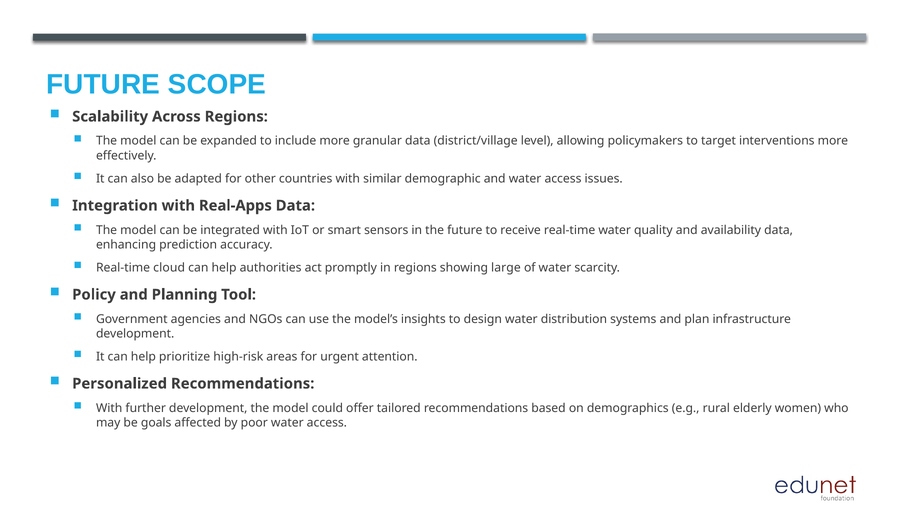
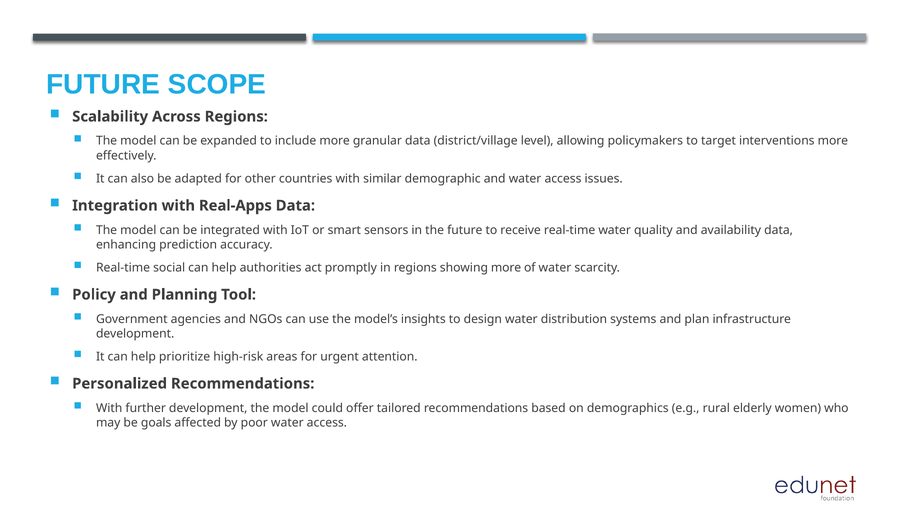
cloud: cloud -> social (169, 267)
showing large: large -> more (506, 267)
